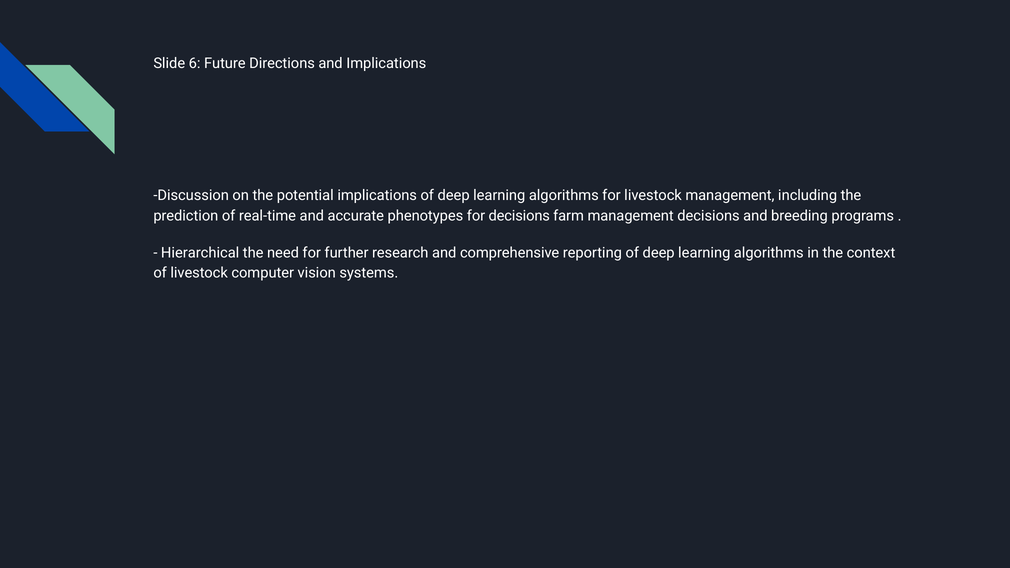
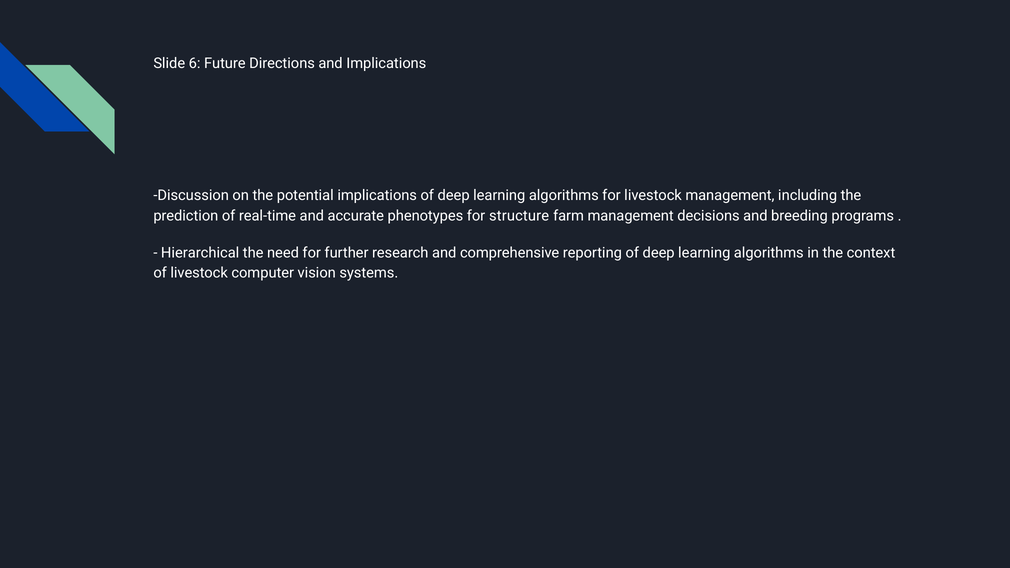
for decisions: decisions -> structure (519, 216)
